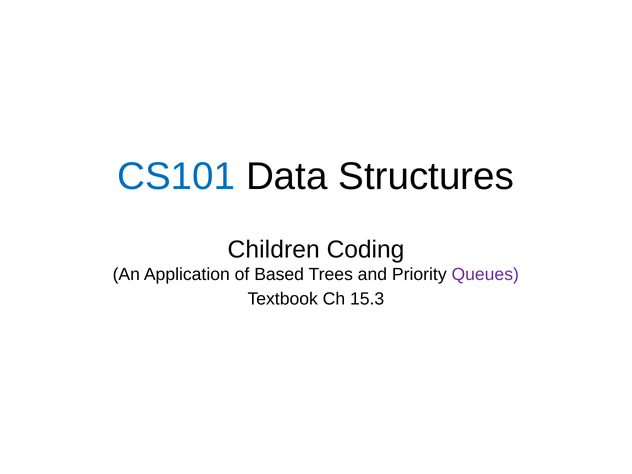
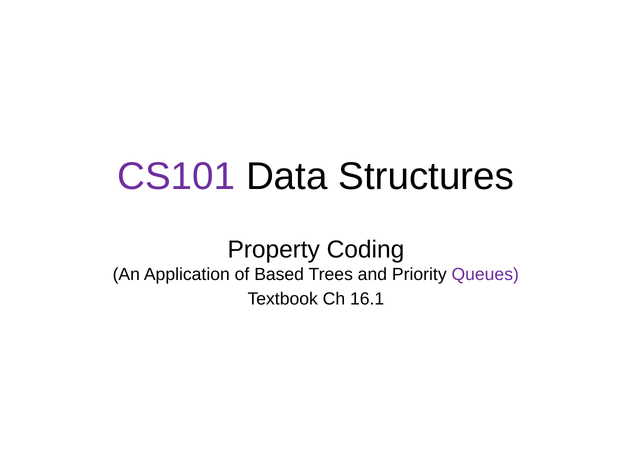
CS101 colour: blue -> purple (176, 177)
Children: Children -> Property (274, 250)
15.3: 15.3 -> 16.1 (367, 299)
